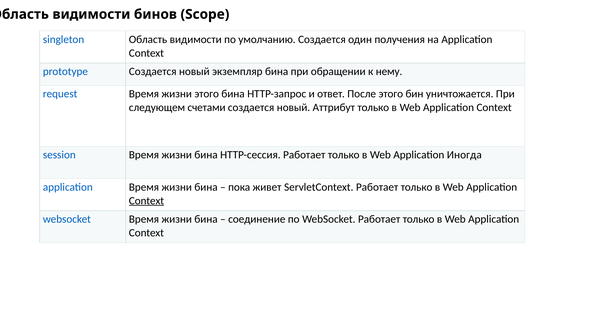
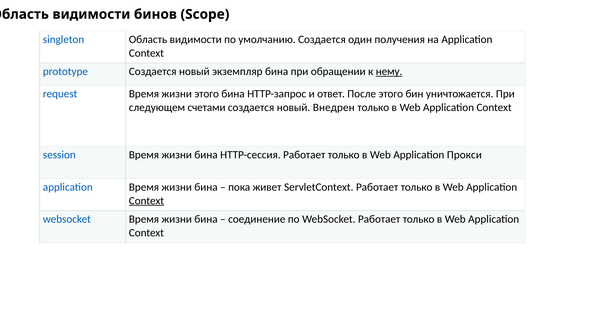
нему underline: none -> present (389, 72)
Аттрибут: Аттрибут -> Внедрен (334, 108)
Иногда: Иногда -> Прокси (464, 155)
